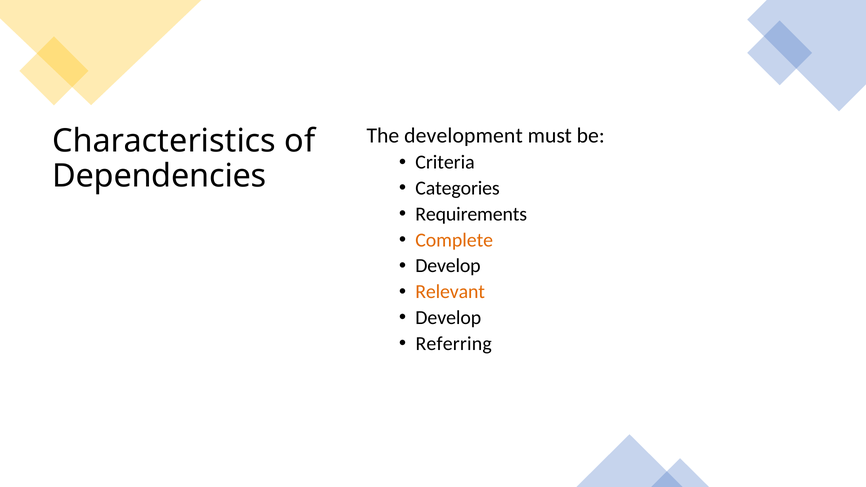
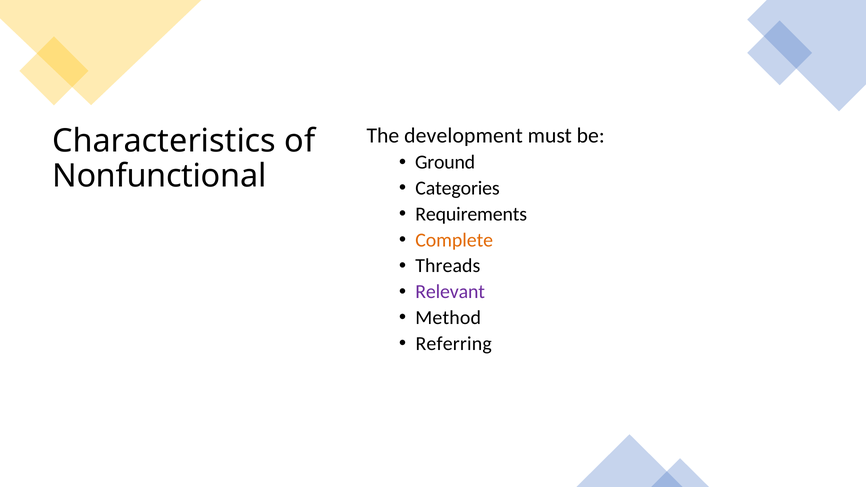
Criteria: Criteria -> Ground (445, 162)
Dependencies: Dependencies -> Nonfunctional (159, 176)
Develop: Develop -> Threads (448, 266)
Relevant colour: orange -> purple (450, 292)
Develop: Develop -> Method (448, 318)
